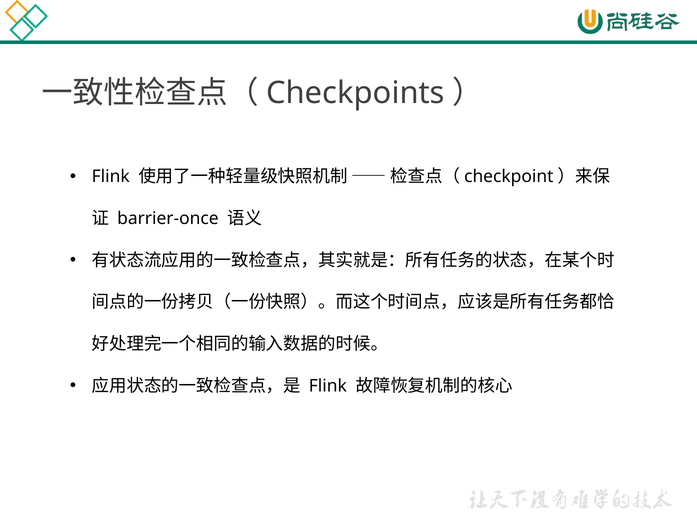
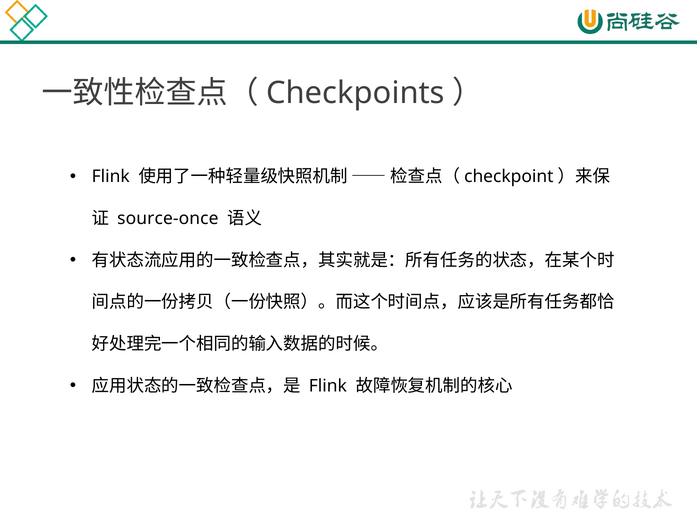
barrier-once: barrier-once -> source-once (168, 218)
